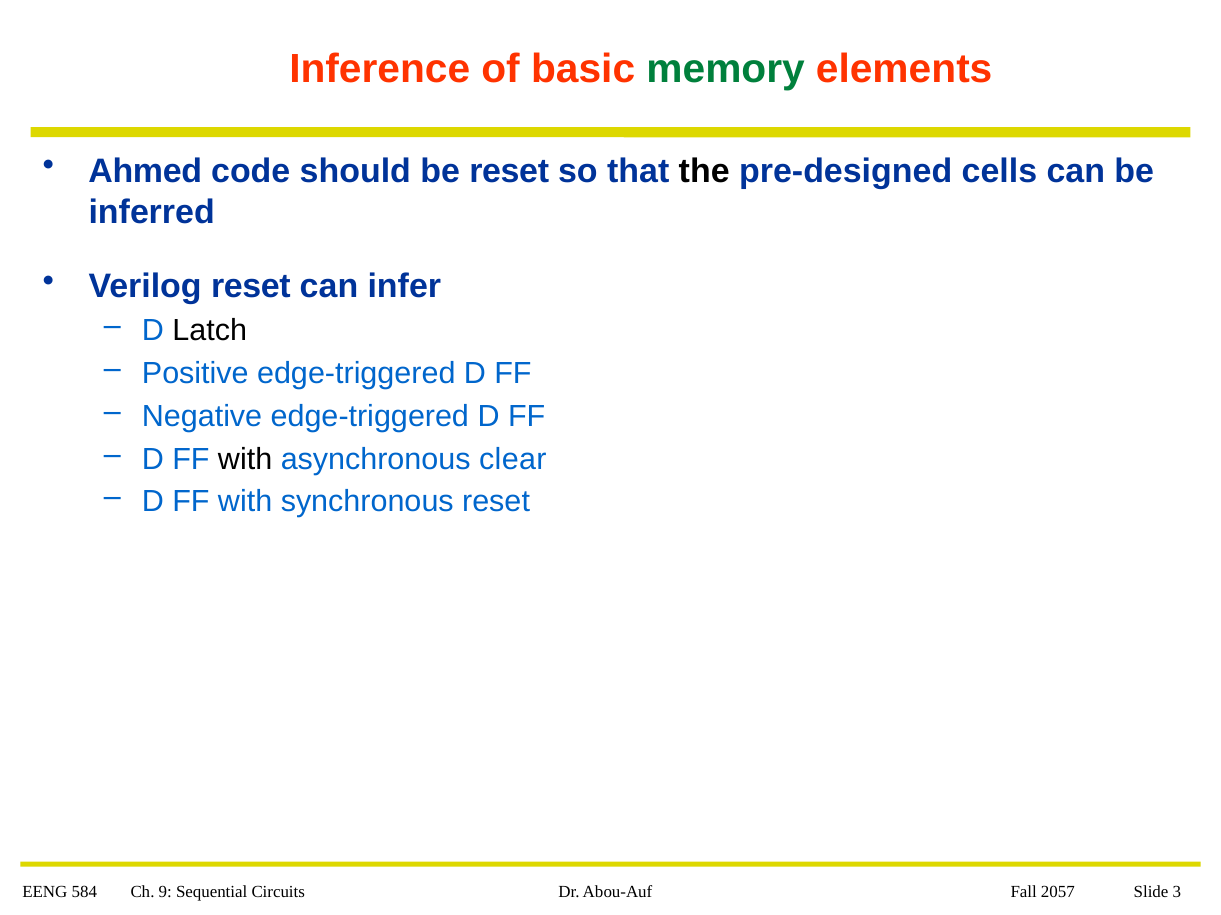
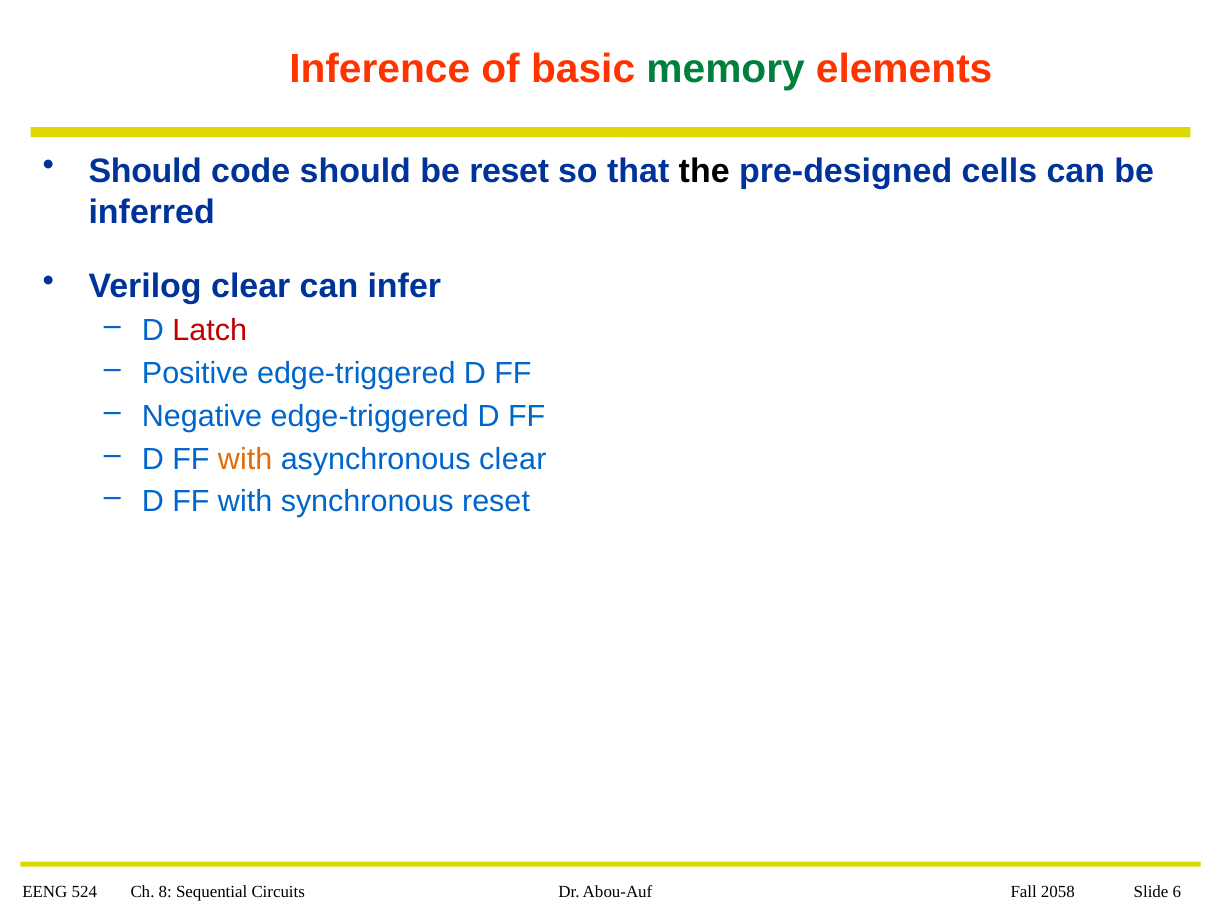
Ahmed: Ahmed -> Should (145, 171)
Verilog reset: reset -> clear (251, 287)
Latch colour: black -> red (210, 331)
with colour: black -> orange (245, 459)
584: 584 -> 524 (84, 893)
9: 9 -> 8 (165, 893)
2057: 2057 -> 2058 (1058, 893)
3: 3 -> 6 (1177, 893)
